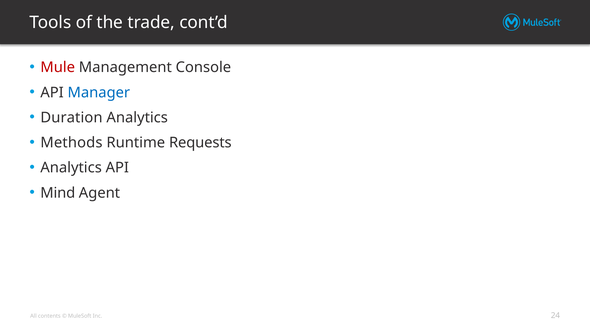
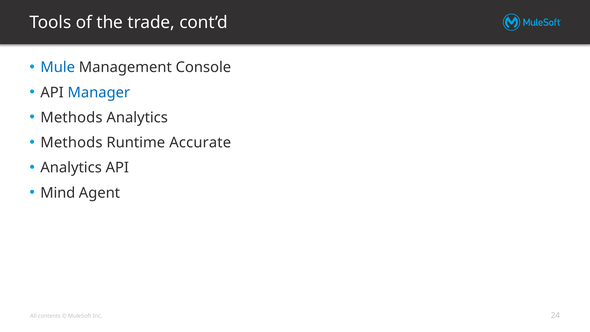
Mule colour: red -> blue (58, 67)
Duration: Duration -> Methods (71, 118)
Requests: Requests -> Accurate (200, 143)
